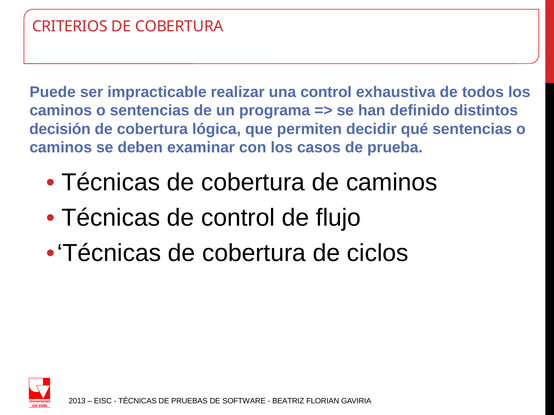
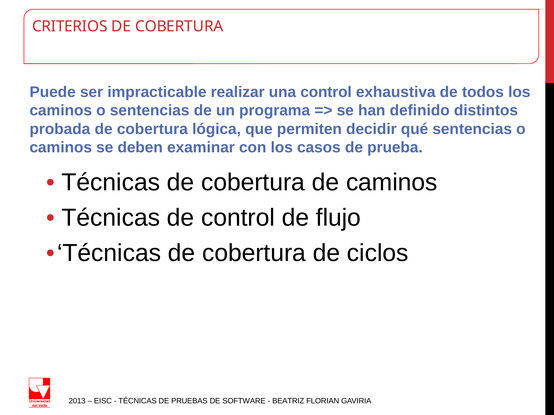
decisión: decisión -> probada (60, 129)
